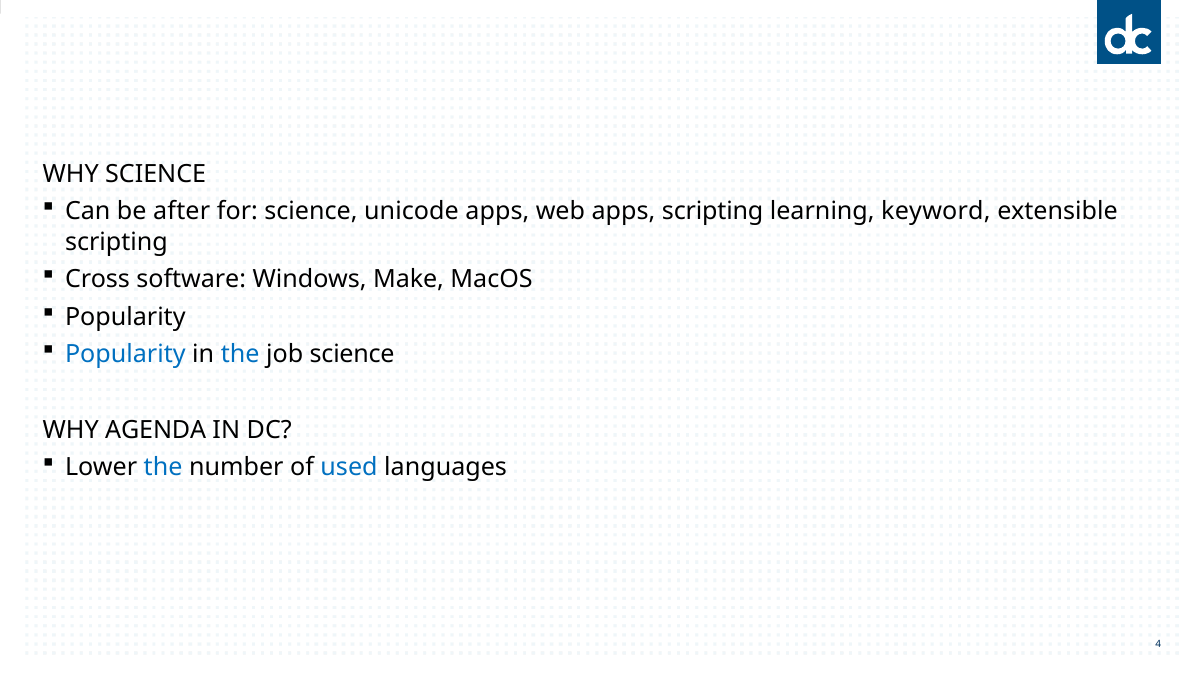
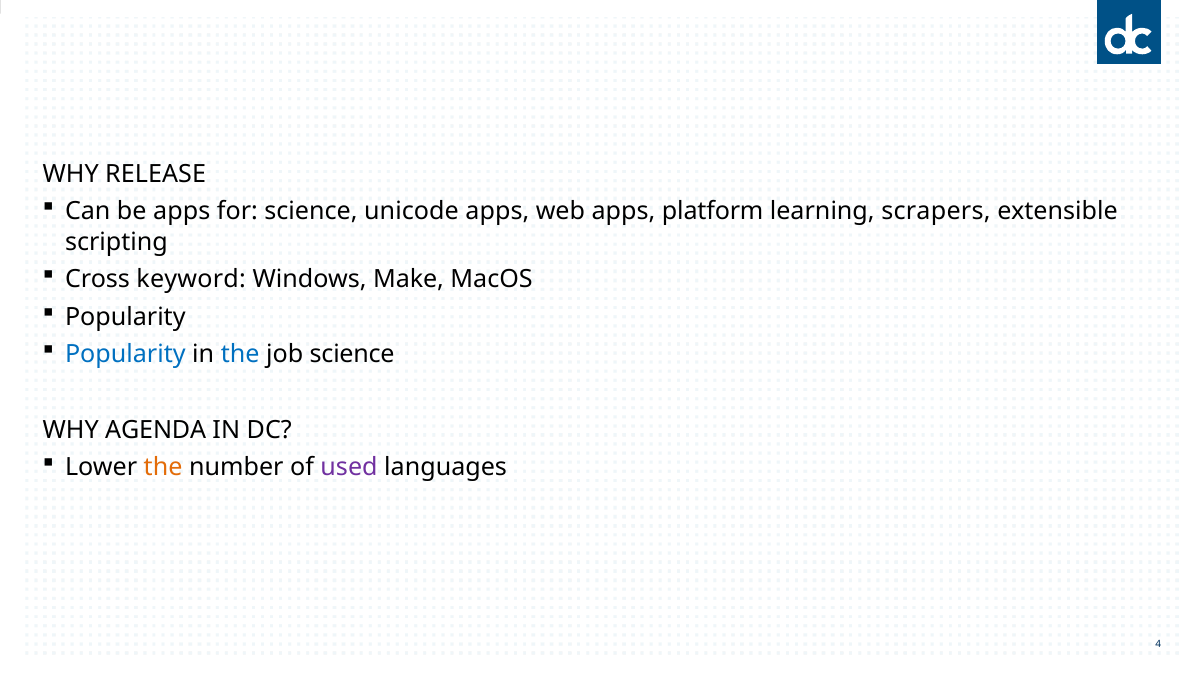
WHY SCIENCE: SCIENCE -> RELEASE (156, 174)
be after: after -> apps (182, 212)
apps scripting: scripting -> platform (713, 212)
keyword: keyword -> scrapers (936, 212)
software: software -> keyword (191, 279)
the colour: blue -> orange (163, 468)
used colour: blue -> purple (349, 468)
